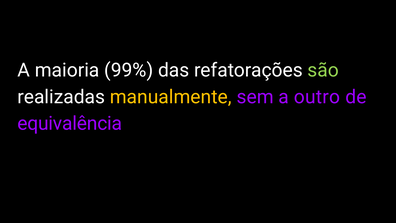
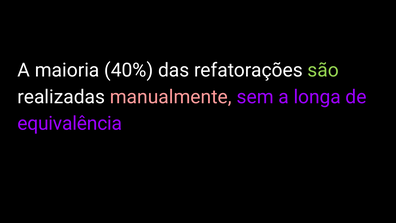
99%: 99% -> 40% (129, 70)
manualmente colour: yellow -> pink (171, 97)
outro: outro -> longa (317, 97)
